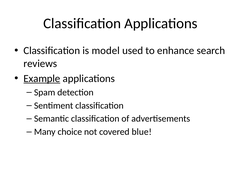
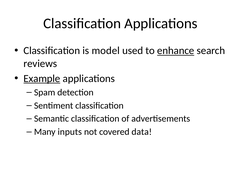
enhance underline: none -> present (176, 51)
choice: choice -> inputs (70, 132)
blue: blue -> data (142, 132)
